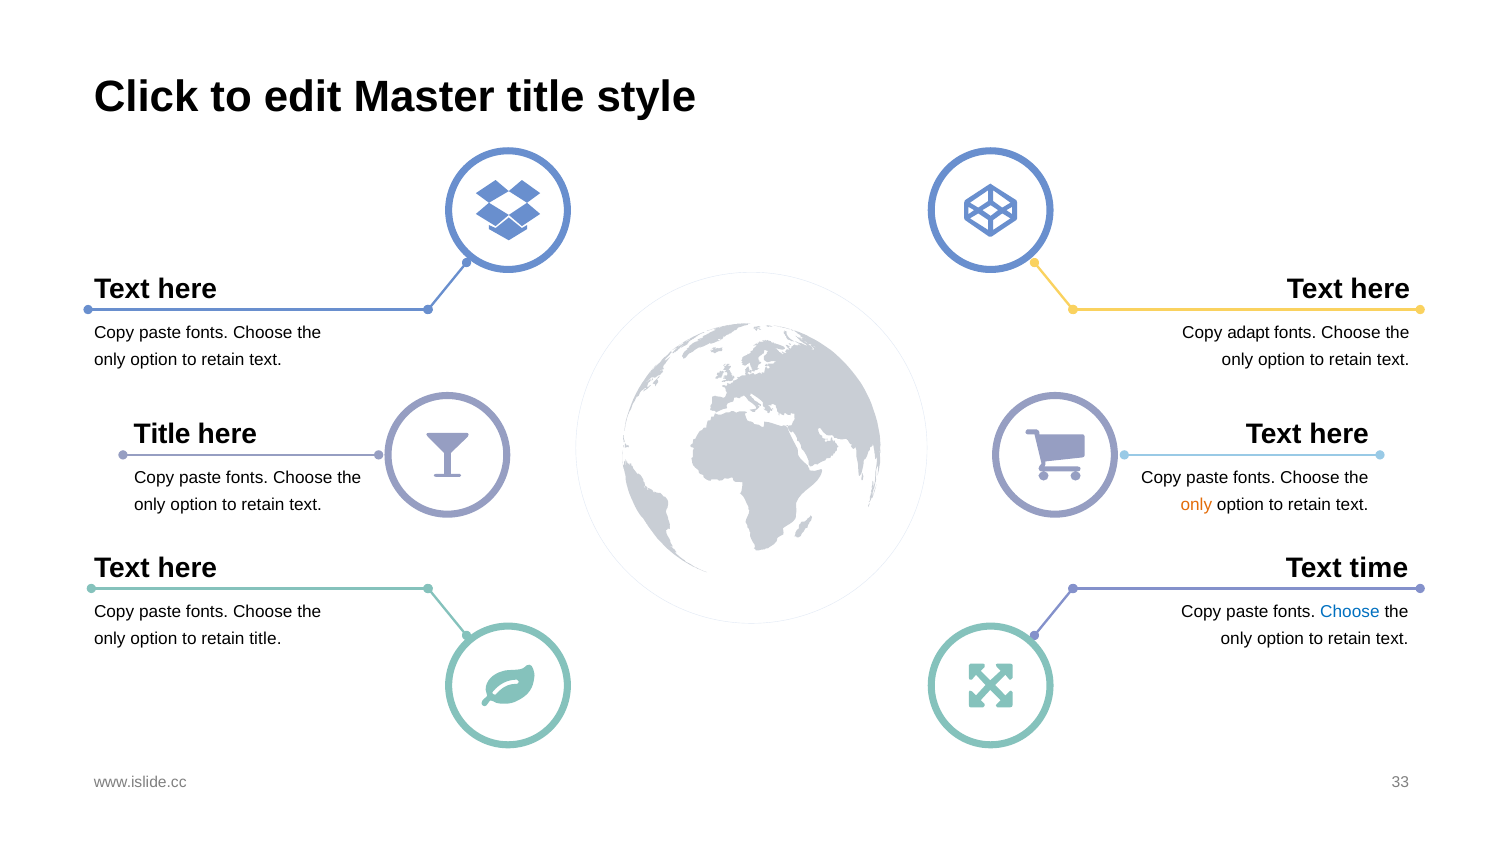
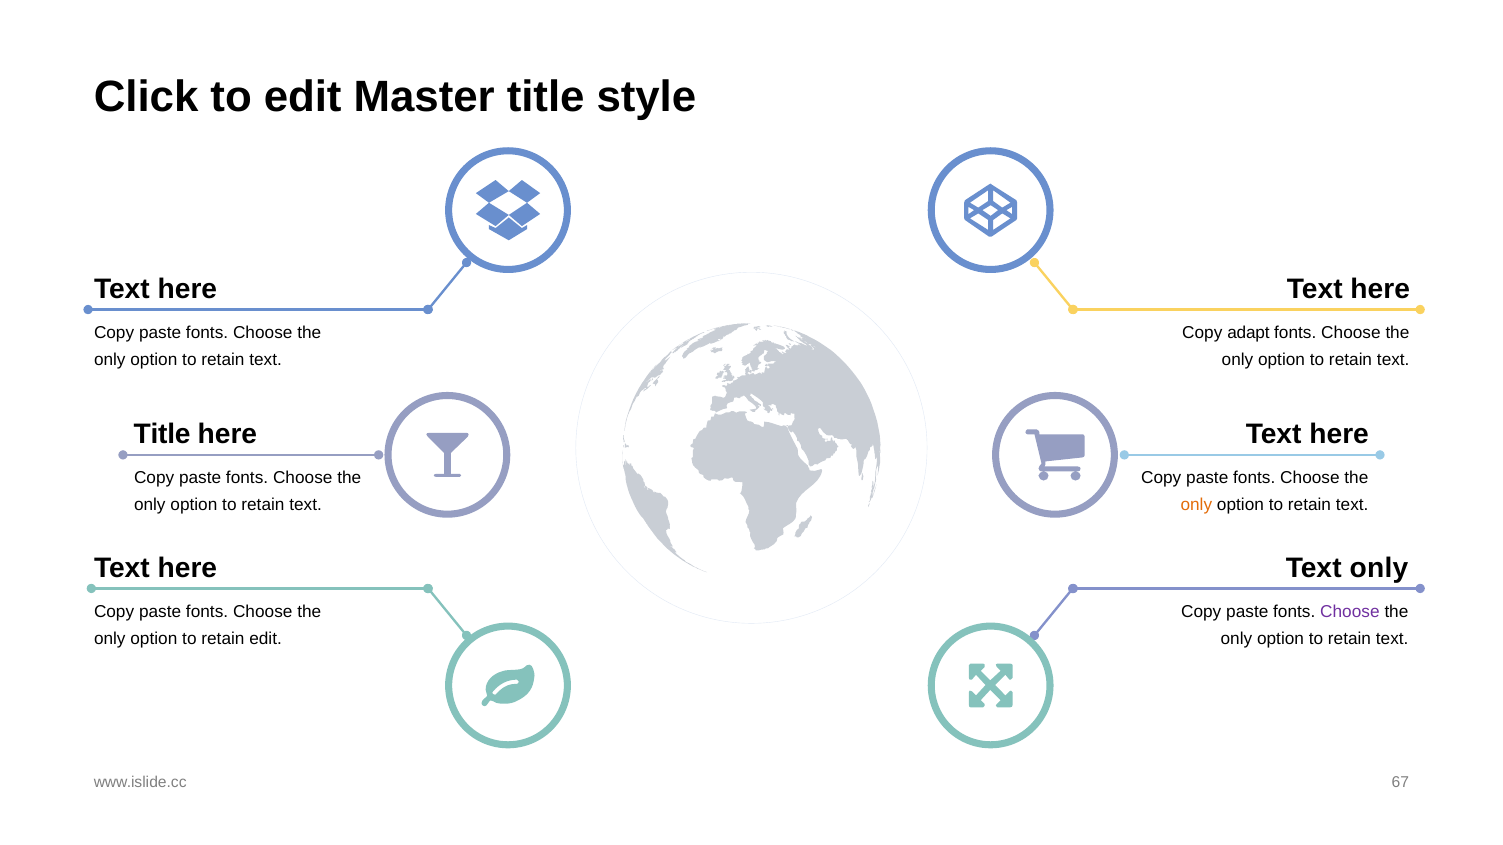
Text time: time -> only (1379, 568)
Choose colour: blue -> purple (1350, 612)
retain title: title -> edit (266, 639)
33: 33 -> 67 (1400, 782)
